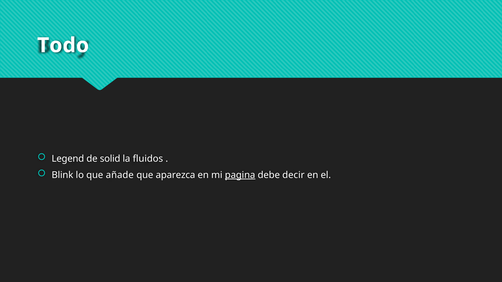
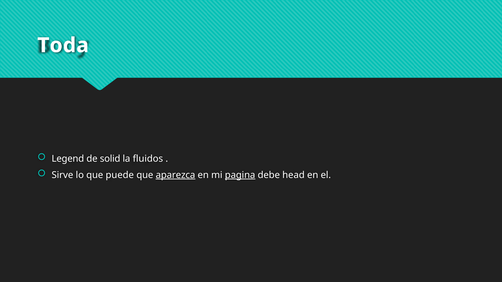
Todo: Todo -> Toda (63, 45)
Blink: Blink -> Sirve (62, 175)
añade: añade -> puede (120, 175)
aparezca underline: none -> present (175, 175)
decir: decir -> head (293, 175)
